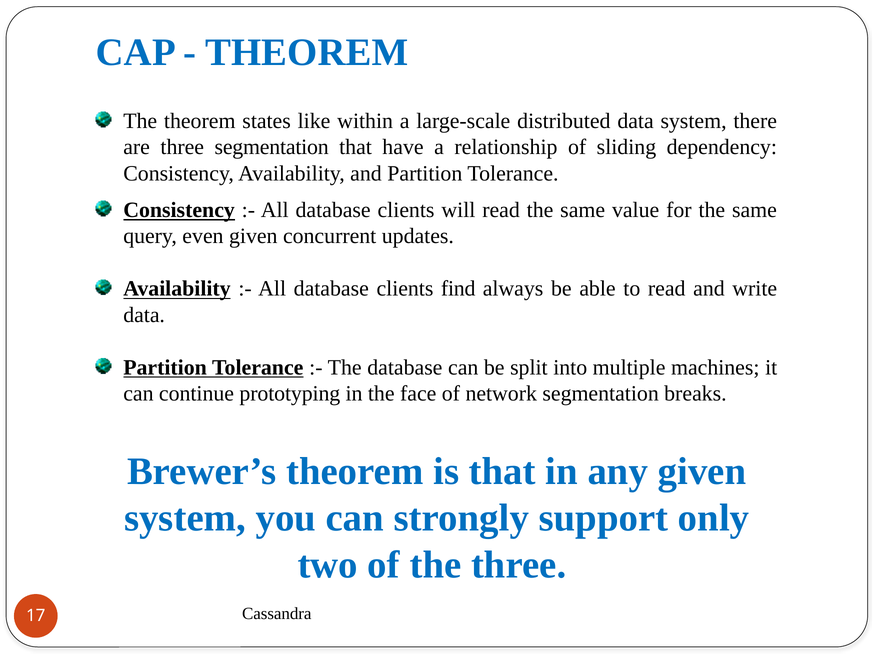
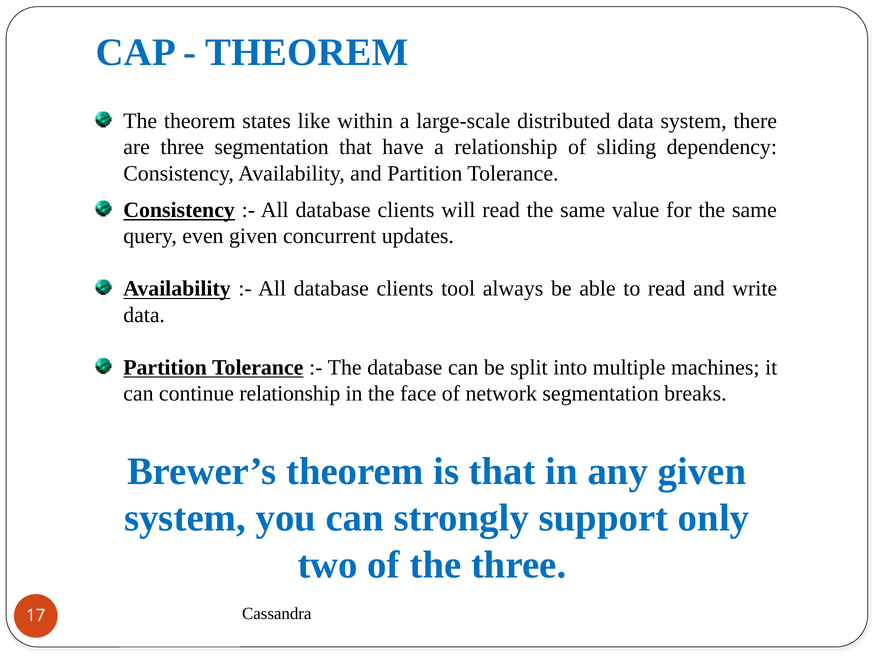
find: find -> tool (458, 289)
continue prototyping: prototyping -> relationship (290, 393)
